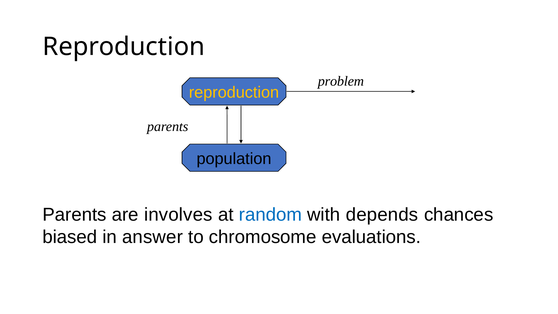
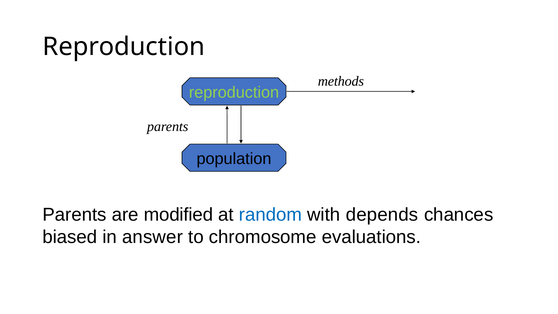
problem: problem -> methods (341, 81)
reproduction colour: yellow -> light green (234, 92)
involves: involves -> modified (179, 215)
